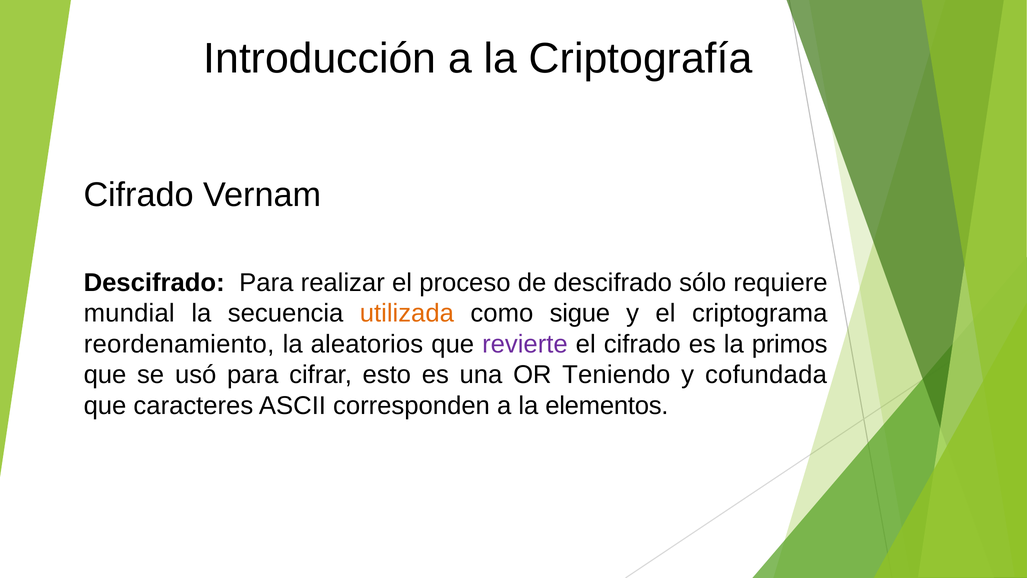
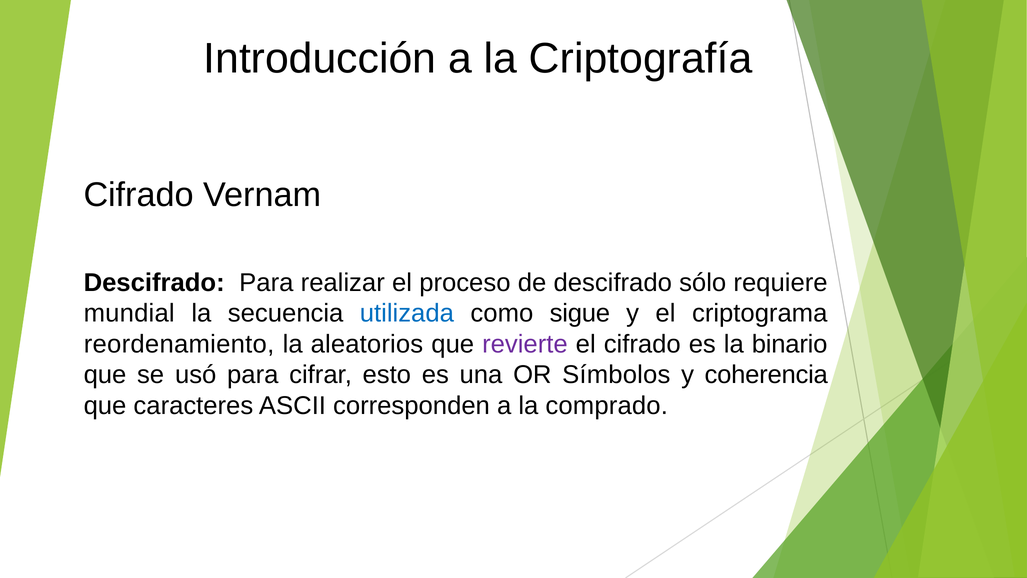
utilizada colour: orange -> blue (407, 313)
primos: primos -> binario (790, 344)
Teniendo: Teniendo -> Símbolos (616, 375)
cofundada: cofundada -> coherencia (766, 375)
elementos: elementos -> comprado (607, 406)
